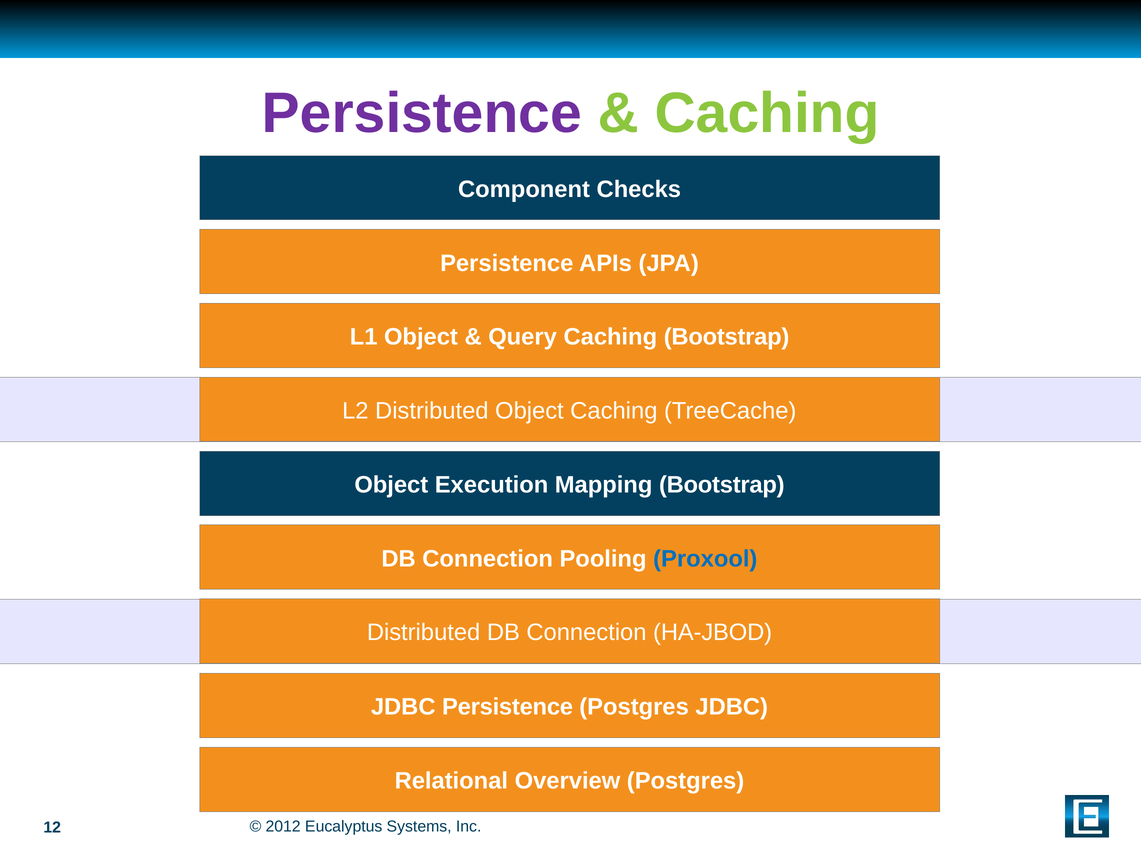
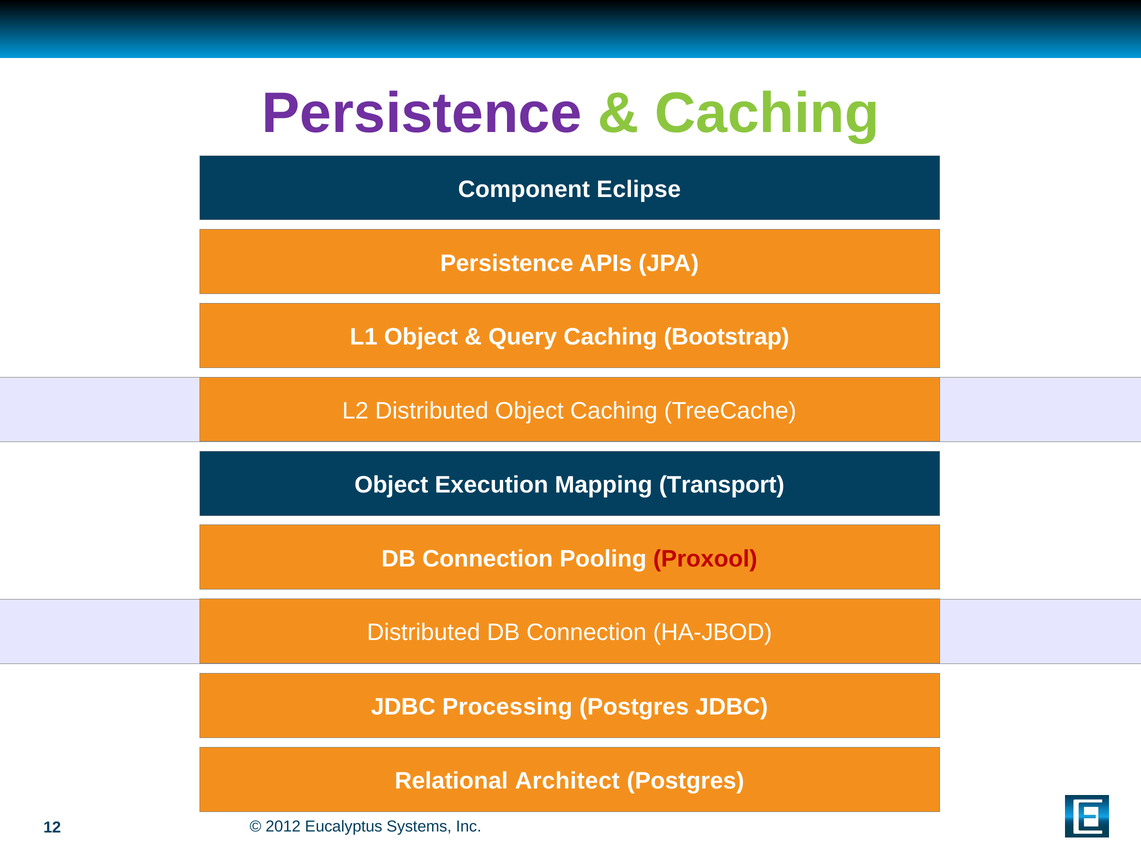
Checks: Checks -> Eclipse (639, 189)
Mapping Bootstrap: Bootstrap -> Transport (722, 485)
Proxool colour: blue -> red (705, 559)
JDBC Persistence: Persistence -> Processing (507, 707)
Overview: Overview -> Architect (567, 781)
